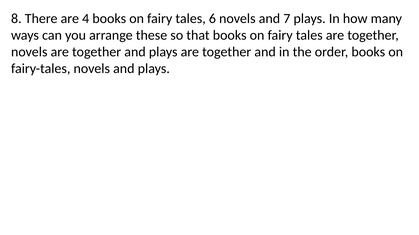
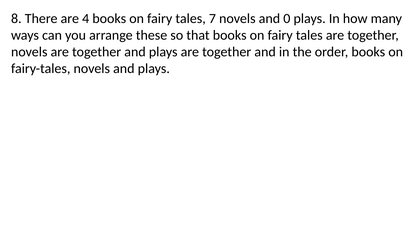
6: 6 -> 7 (212, 18)
7: 7 -> 0 (287, 18)
